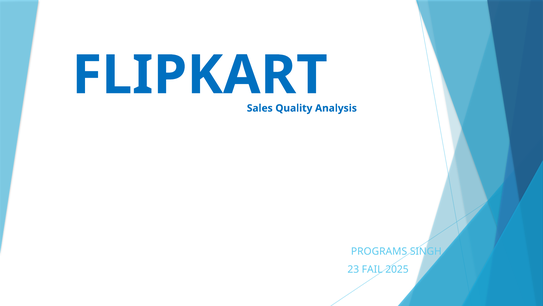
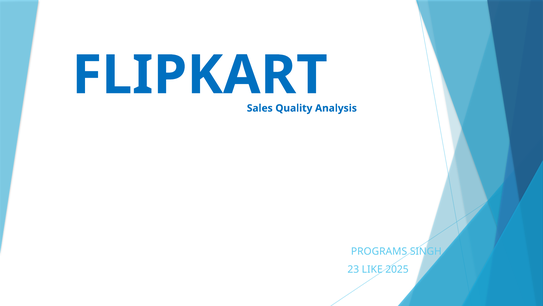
FAIL: FAIL -> LIKE (372, 269)
